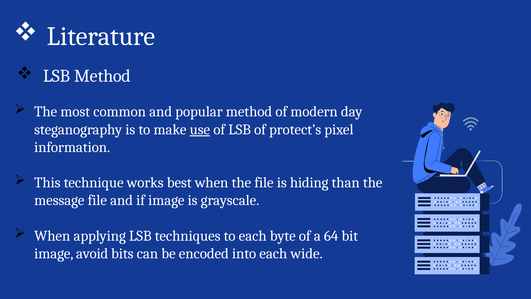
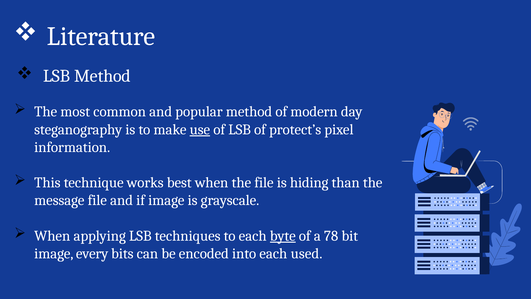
byte underline: none -> present (283, 236)
64: 64 -> 78 (331, 236)
avoid: avoid -> every (92, 253)
wide: wide -> used (307, 253)
